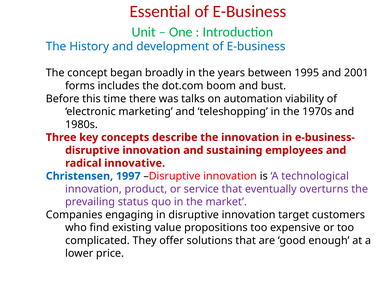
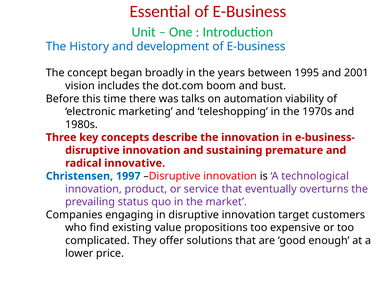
forms: forms -> vision (80, 86)
employees: employees -> premature (294, 150)
